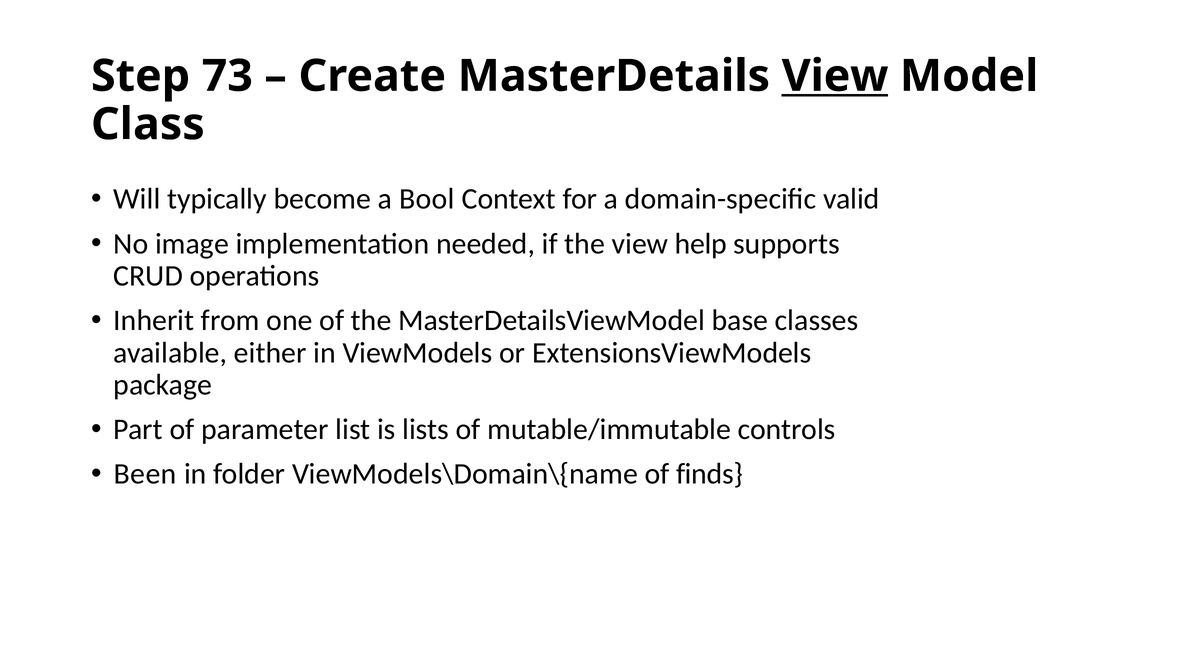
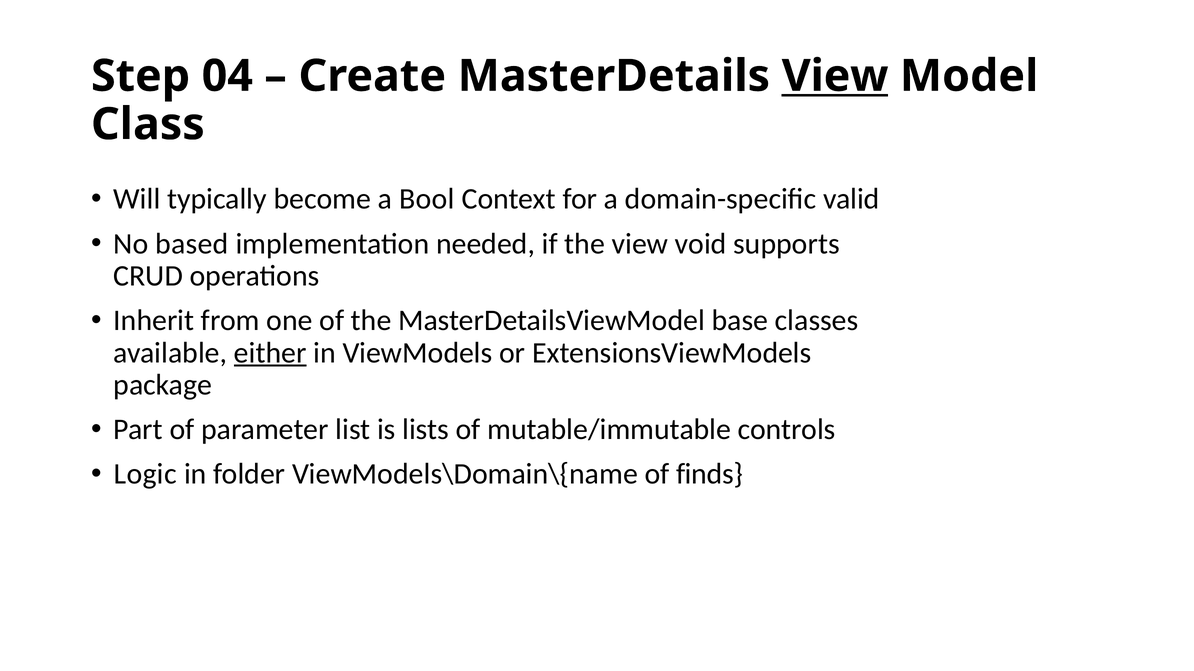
73: 73 -> 04 (227, 76)
image: image -> based (192, 244)
help: help -> void (701, 244)
either underline: none -> present (270, 353)
Been: Been -> Logic (145, 475)
